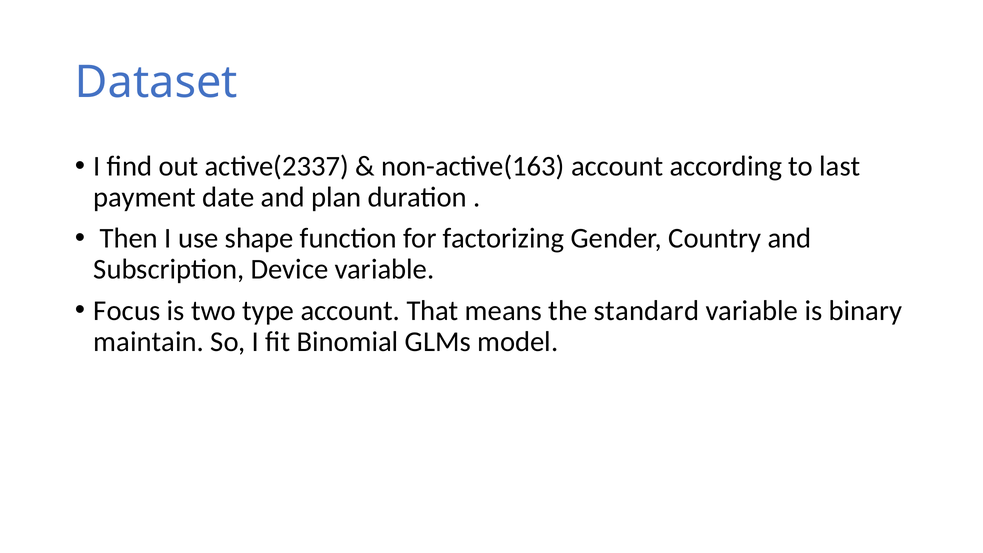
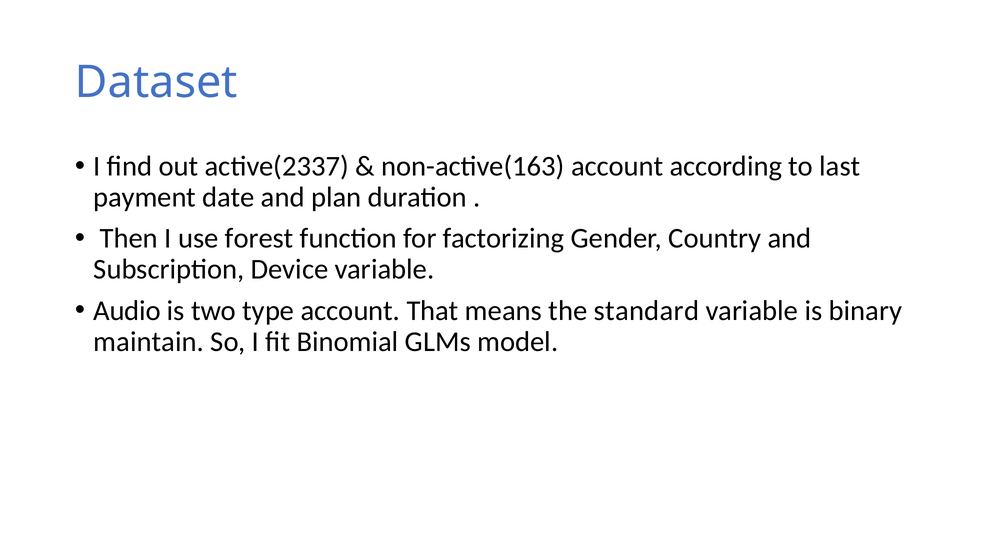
shape: shape -> forest (259, 238)
Focus: Focus -> Audio (127, 311)
